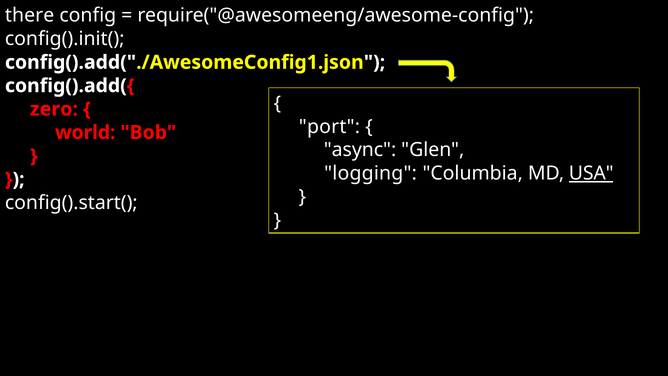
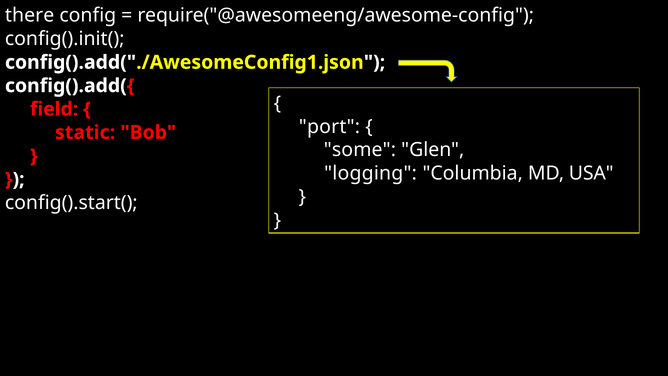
zero: zero -> field (54, 109)
world: world -> static (85, 132)
async: async -> some (360, 150)
USA underline: present -> none (591, 173)
